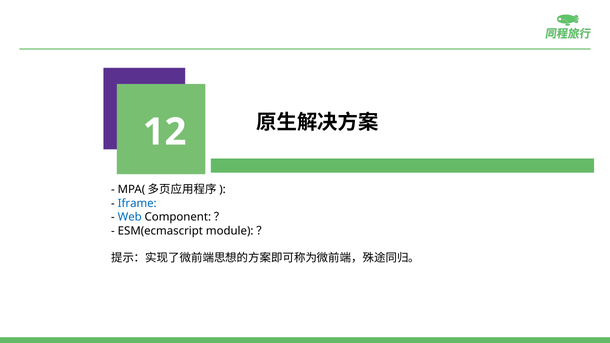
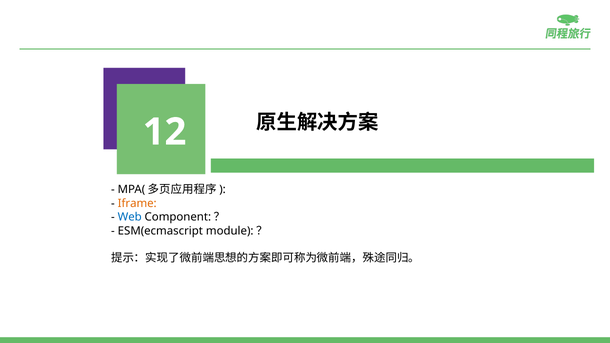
Iframe colour: blue -> orange (137, 203)
